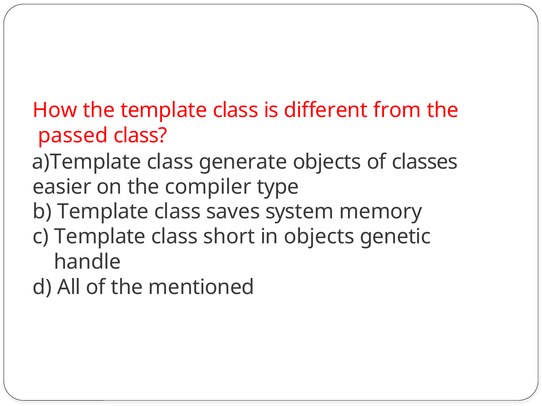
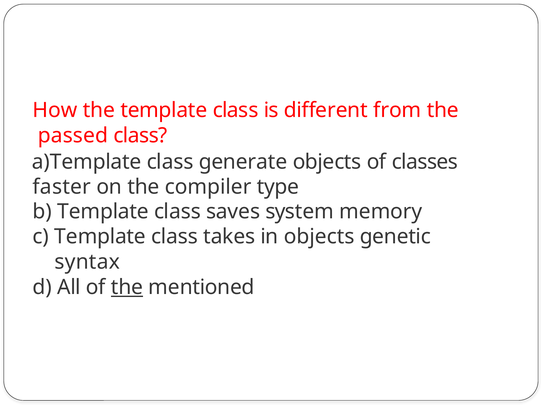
easier: easier -> faster (62, 187)
short: short -> takes (229, 237)
handle: handle -> syntax (87, 262)
the underline: none -> present (127, 288)
